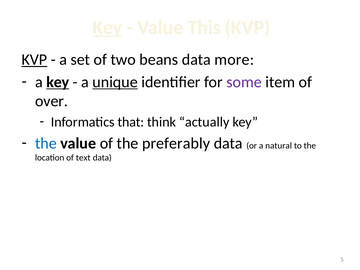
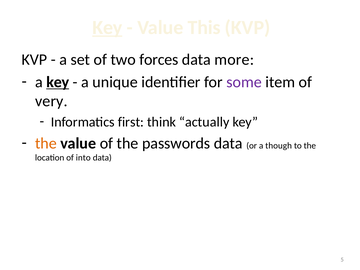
KVP underline: present -> none (34, 60)
beans: beans -> forces (159, 60)
unique underline: present -> none (115, 82)
over: over -> very (51, 101)
that: that -> first (131, 122)
the colour: blue -> orange (46, 143)
preferably: preferably -> passwords (176, 143)
natural: natural -> though (279, 146)
text: text -> into (83, 158)
